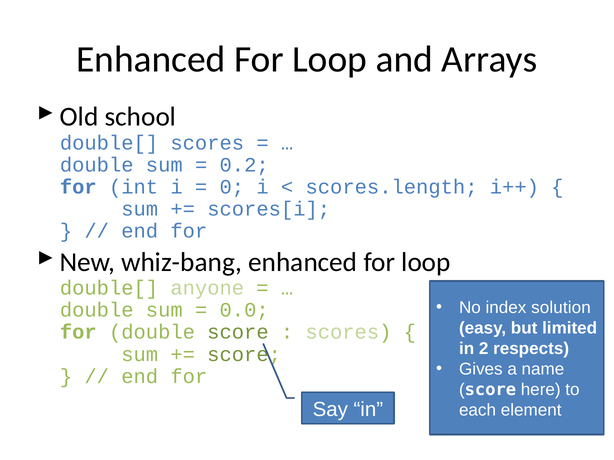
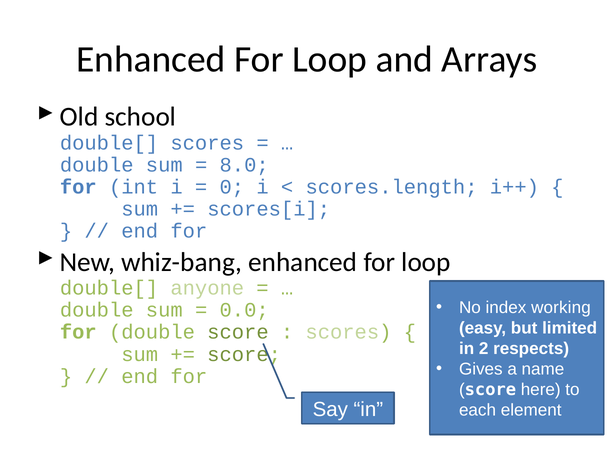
0.2: 0.2 -> 8.0 (244, 165)
solution: solution -> working (561, 308)
